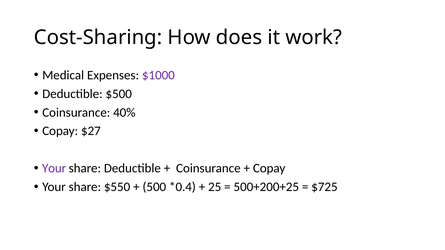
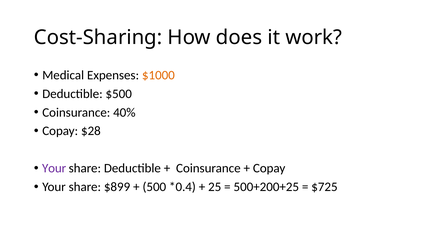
$1000 colour: purple -> orange (158, 75)
$27: $27 -> $28 (91, 131)
$550: $550 -> $899 (117, 187)
